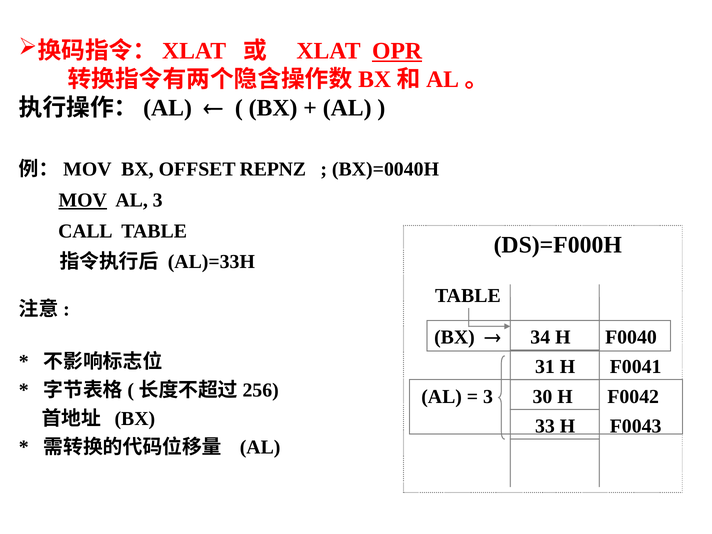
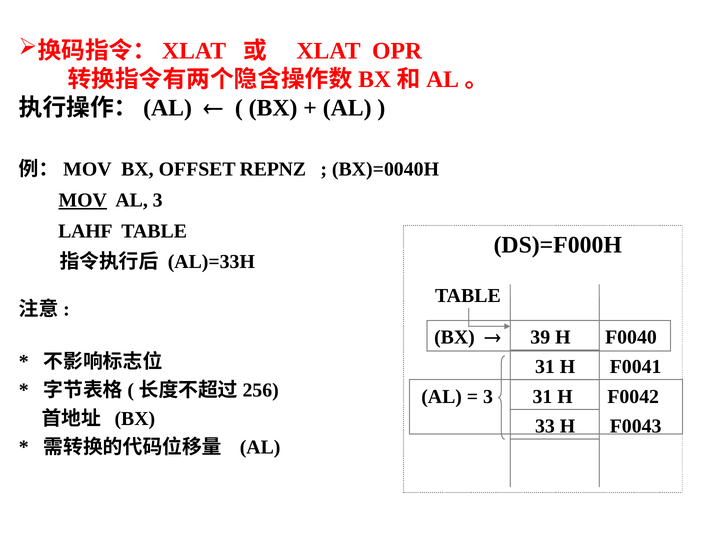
OPR underline: present -> none (397, 51)
CALL: CALL -> LAHF (85, 231)
34: 34 -> 39 (540, 337)
3 30: 30 -> 31 (542, 396)
